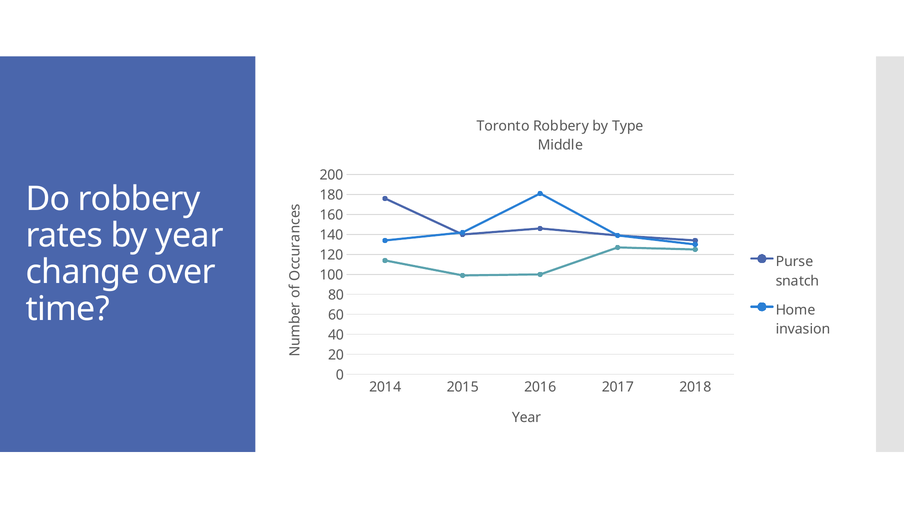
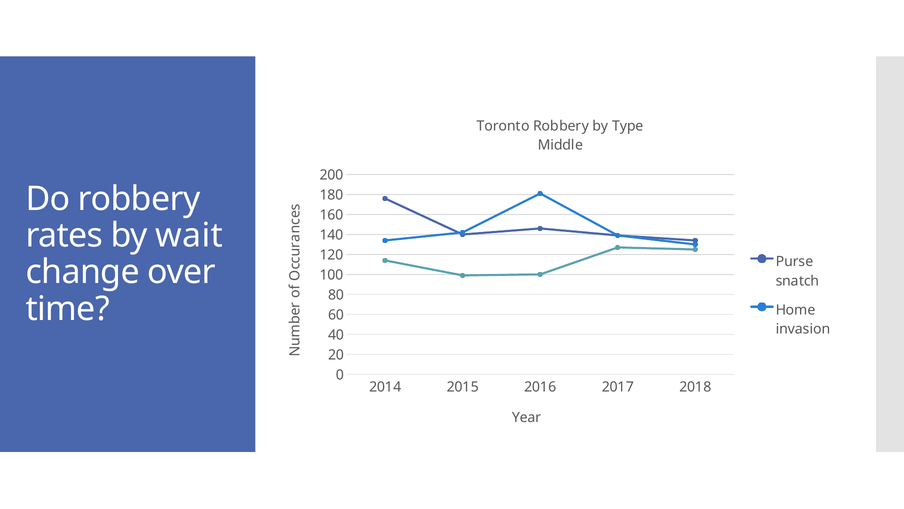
by year: year -> wait (189, 235)
